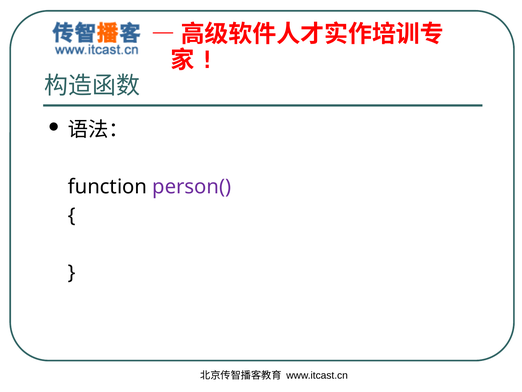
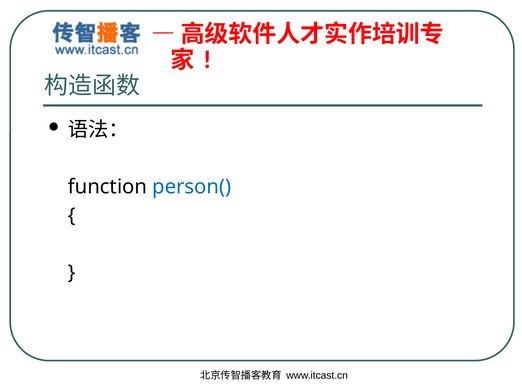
person( colour: purple -> blue (192, 187)
